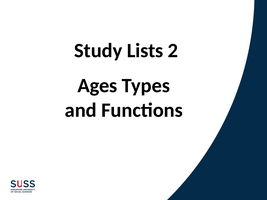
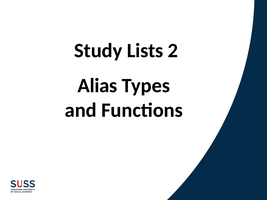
Ages: Ages -> Alias (97, 86)
